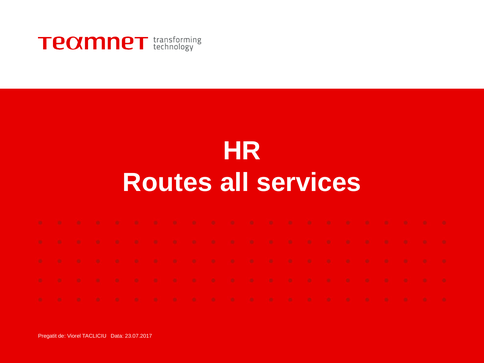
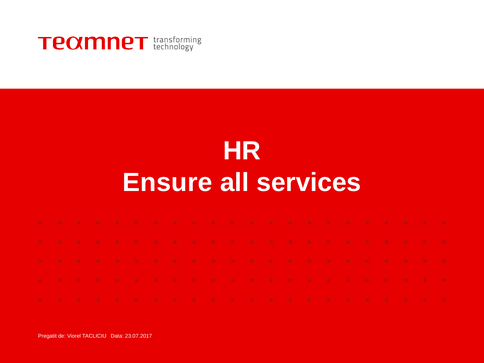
Routes: Routes -> Ensure (168, 182)
